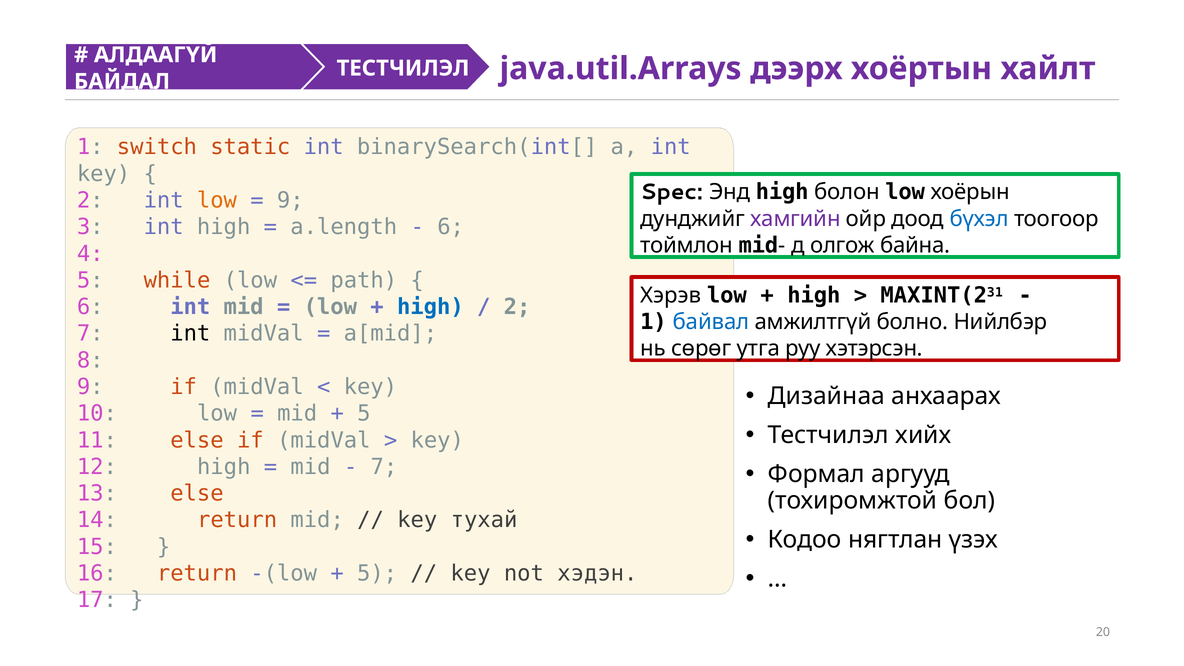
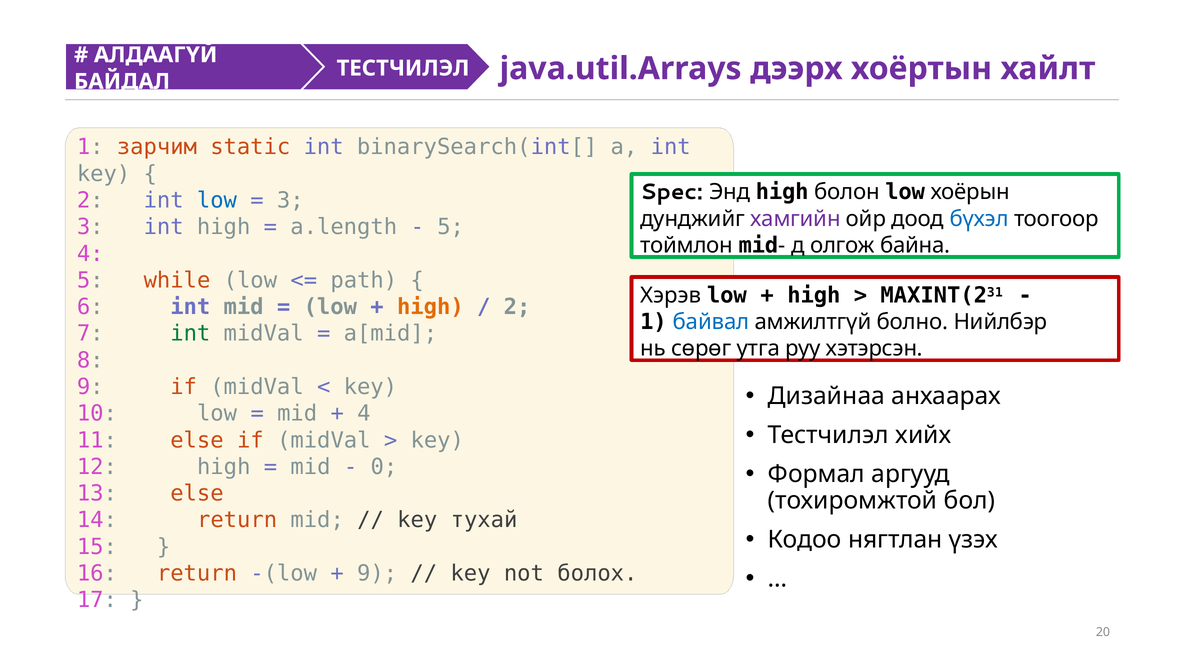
switch: switch -> зарчим (157, 147)
low colour: orange -> blue (217, 200)
9: 9 -> 3 (290, 200)
6: 6 -> 5 (451, 227)
high colour: blue -> orange (430, 307)
int colour: black -> green (190, 334)
5: 5 -> 4 (364, 414)
7: 7 -> 0 (384, 467)
5: 5 -> 9 (377, 573)
хэдэн: хэдэн -> болох (597, 573)
